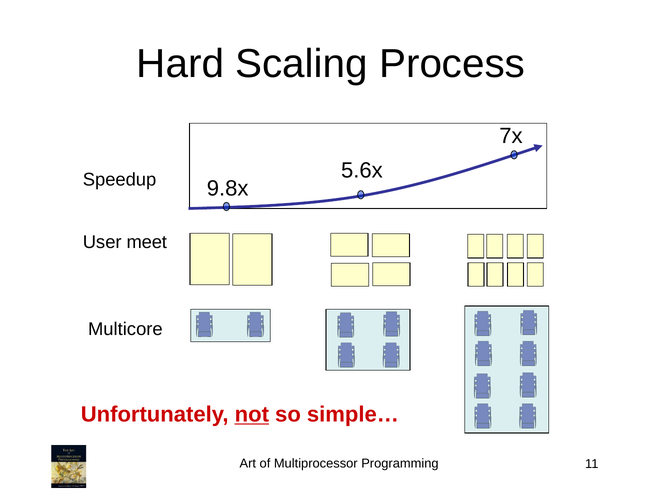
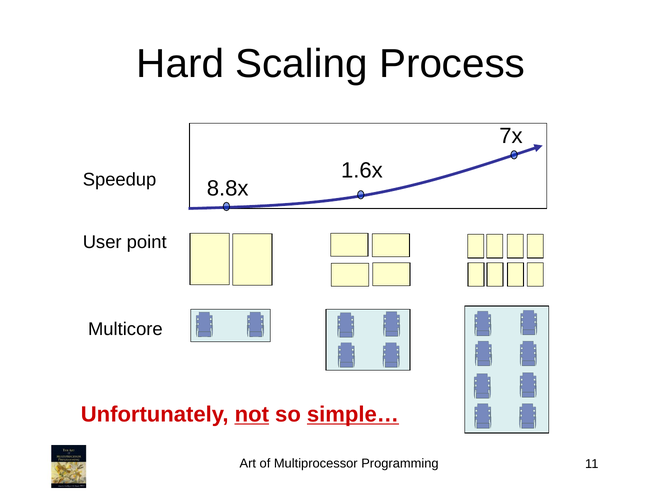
5.6x: 5.6x -> 1.6x (362, 171)
9.8x: 9.8x -> 8.8x (228, 188)
meet: meet -> point (147, 242)
simple… underline: none -> present (353, 415)
